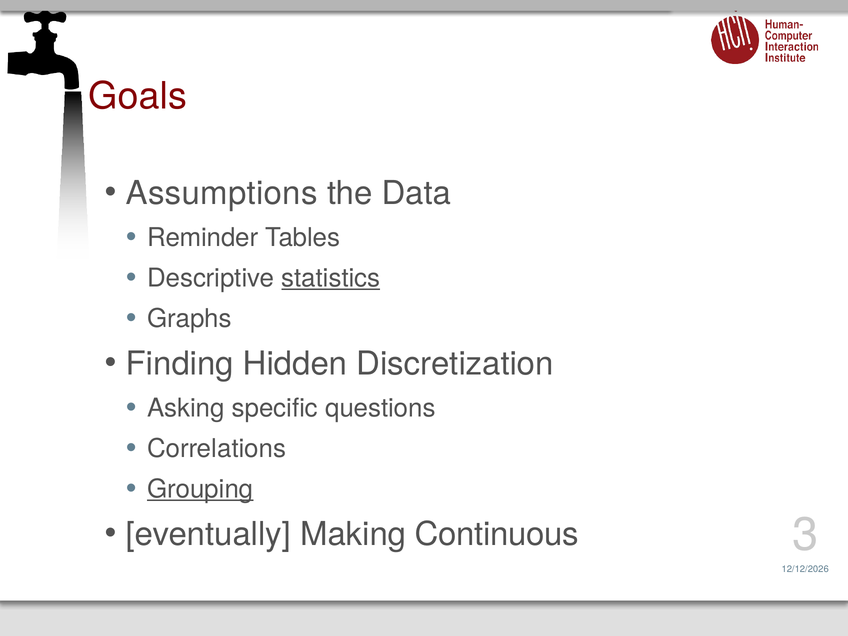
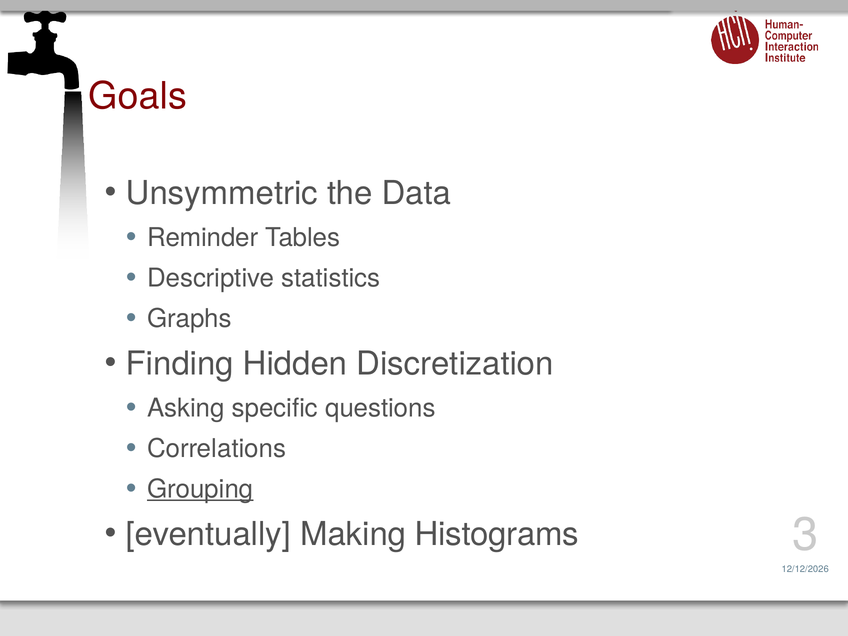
Assumptions: Assumptions -> Unsymmetric (222, 193)
statistics underline: present -> none (331, 278)
Continuous: Continuous -> Histograms (497, 534)
